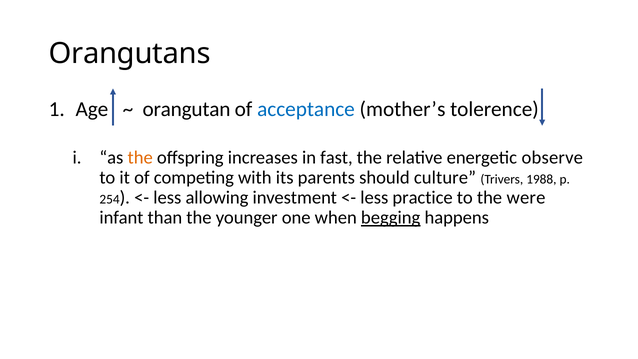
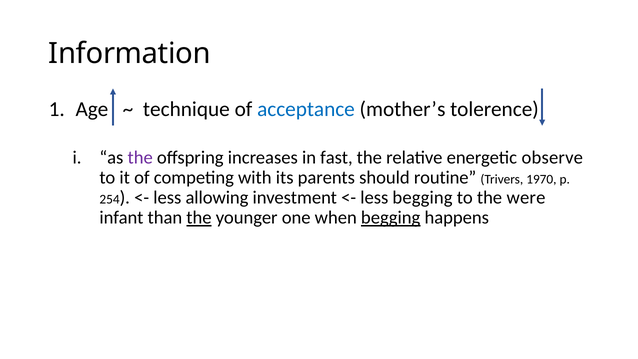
Orangutans: Orangutans -> Information (130, 54)
orangutan: orangutan -> technique (186, 109)
the colour: orange -> purple (140, 157)
culture: culture -> routine (445, 178)
1988: 1988 -> 1970 (541, 179)
less practice: practice -> begging (423, 198)
the underline: none -> present (199, 218)
